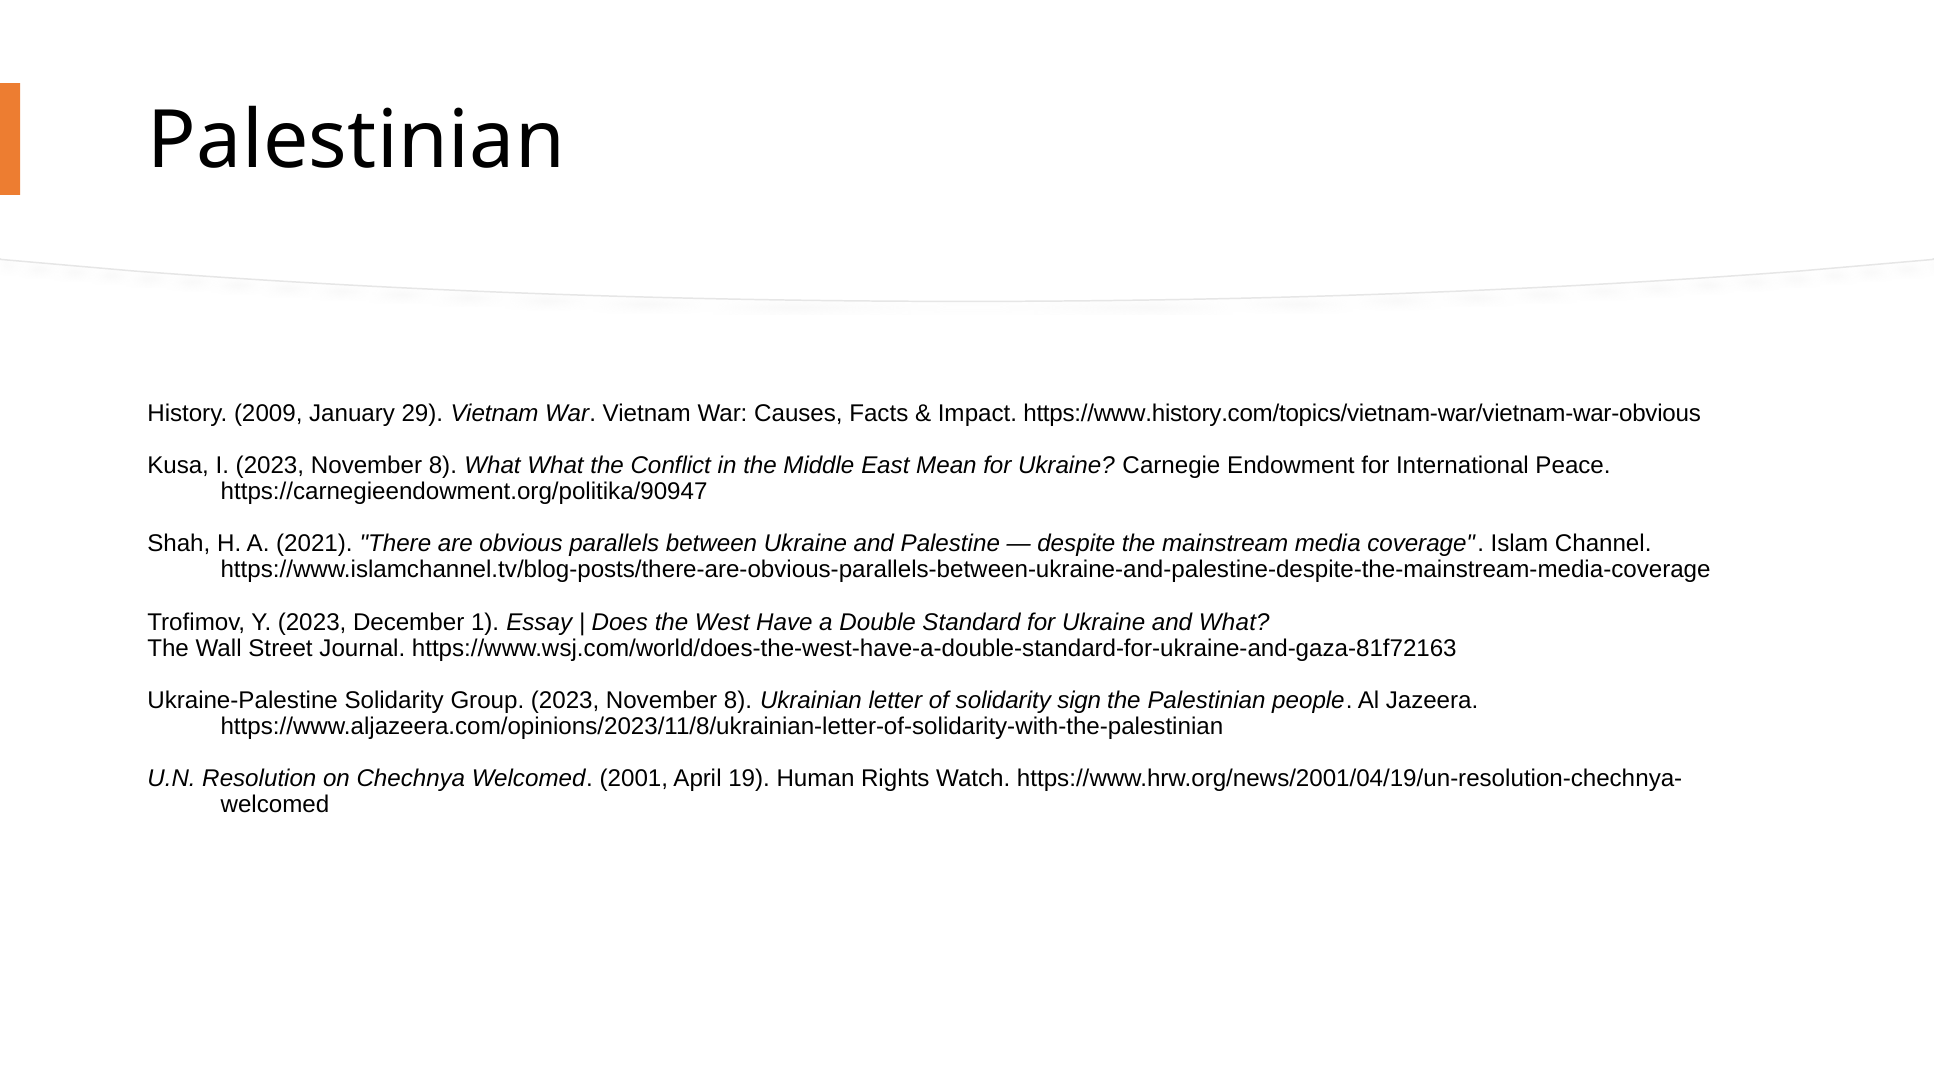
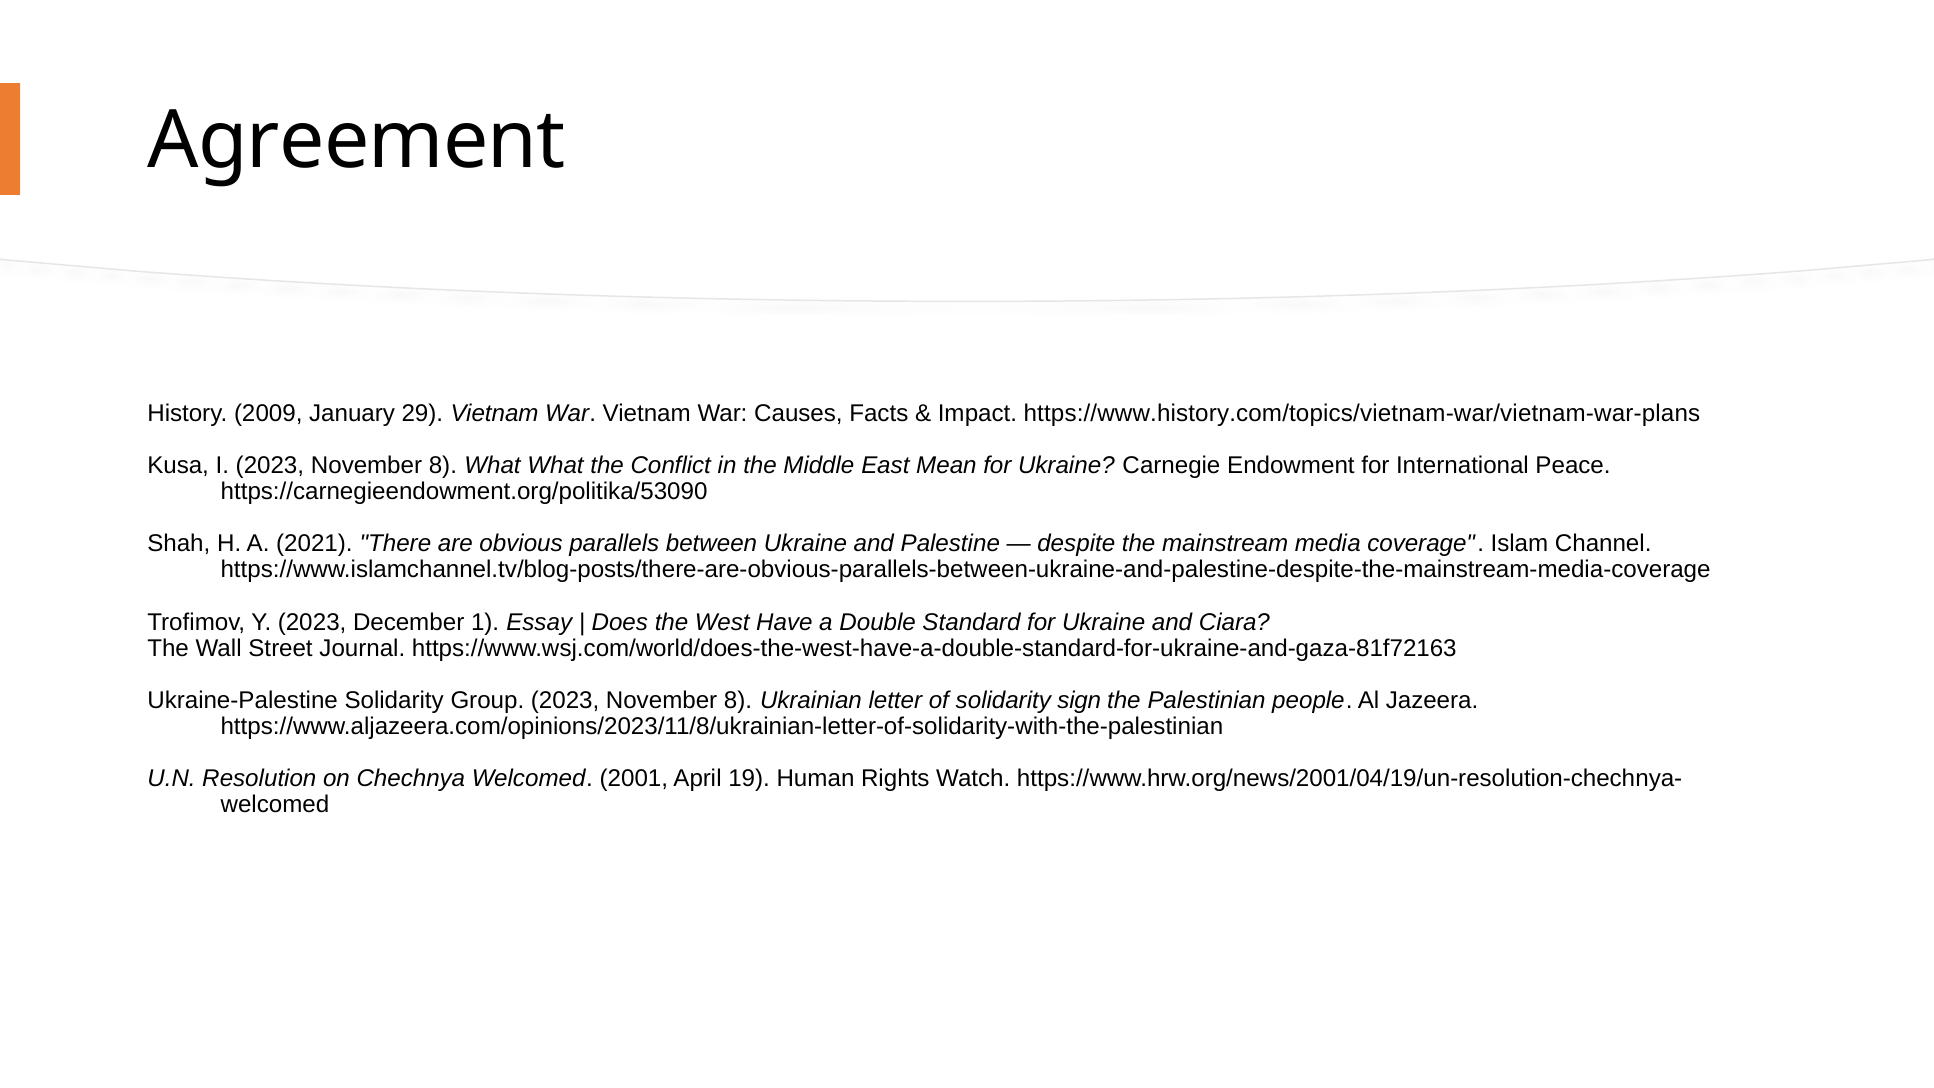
Palestinian: Palestinian -> Agreement (357, 141)
https://www.history.com/topics/vietnam-war/vietnam-war-obvious: https://www.history.com/topics/vietnam-war/vietnam-war-obvious -> https://www.history.com/topics/vietnam-war/vietnam-war-plans (1362, 413)
https://carnegieendowment.org/politika/90947: https://carnegieendowment.org/politika/90947 -> https://carnegieendowment.org/politika/53090 (464, 492)
and What: What -> Ciara (1234, 622)
